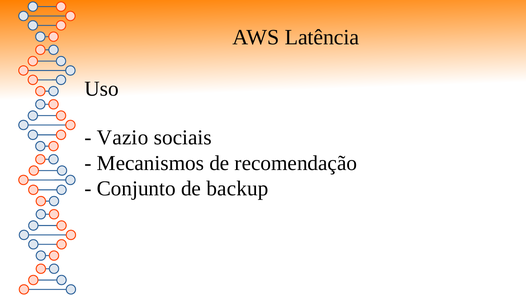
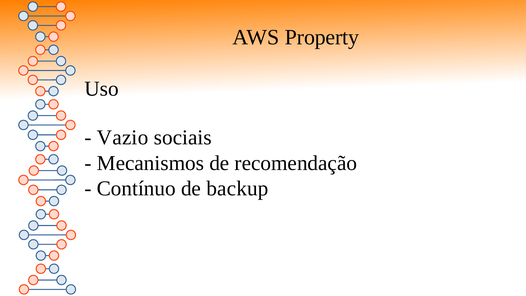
Latência: Latência -> Property (322, 37)
Conjunto: Conjunto -> Contínuo (136, 188)
